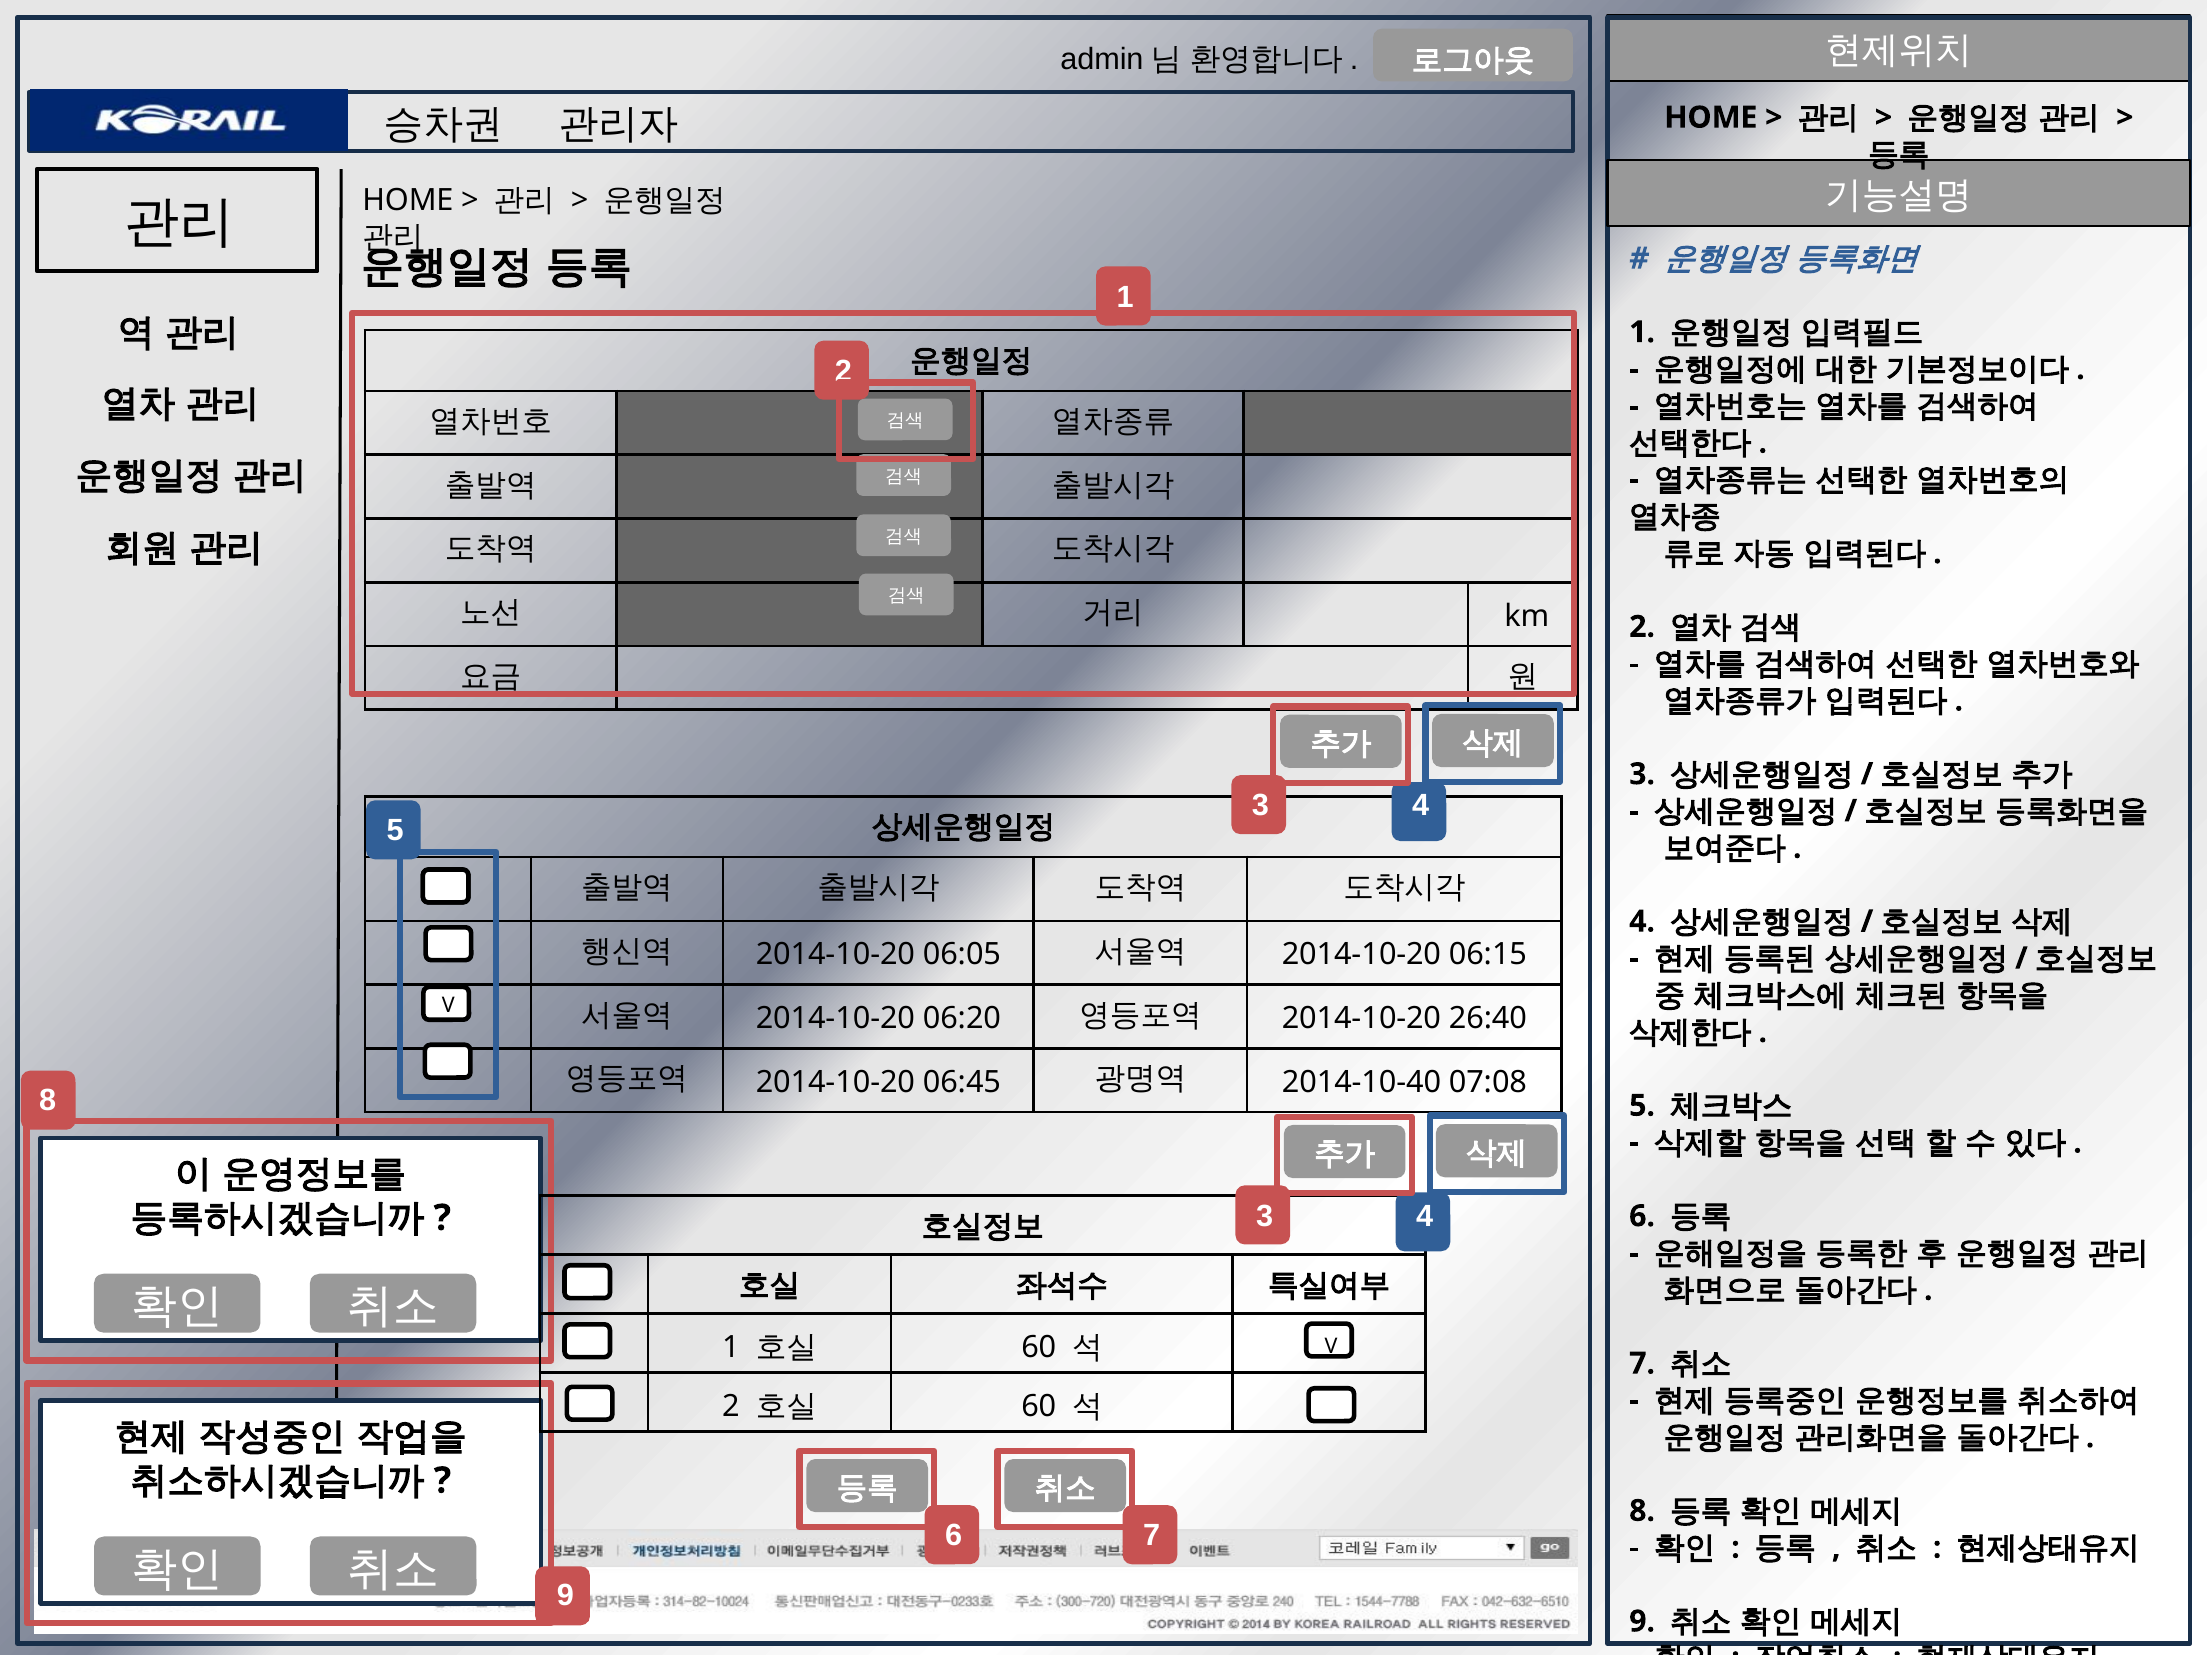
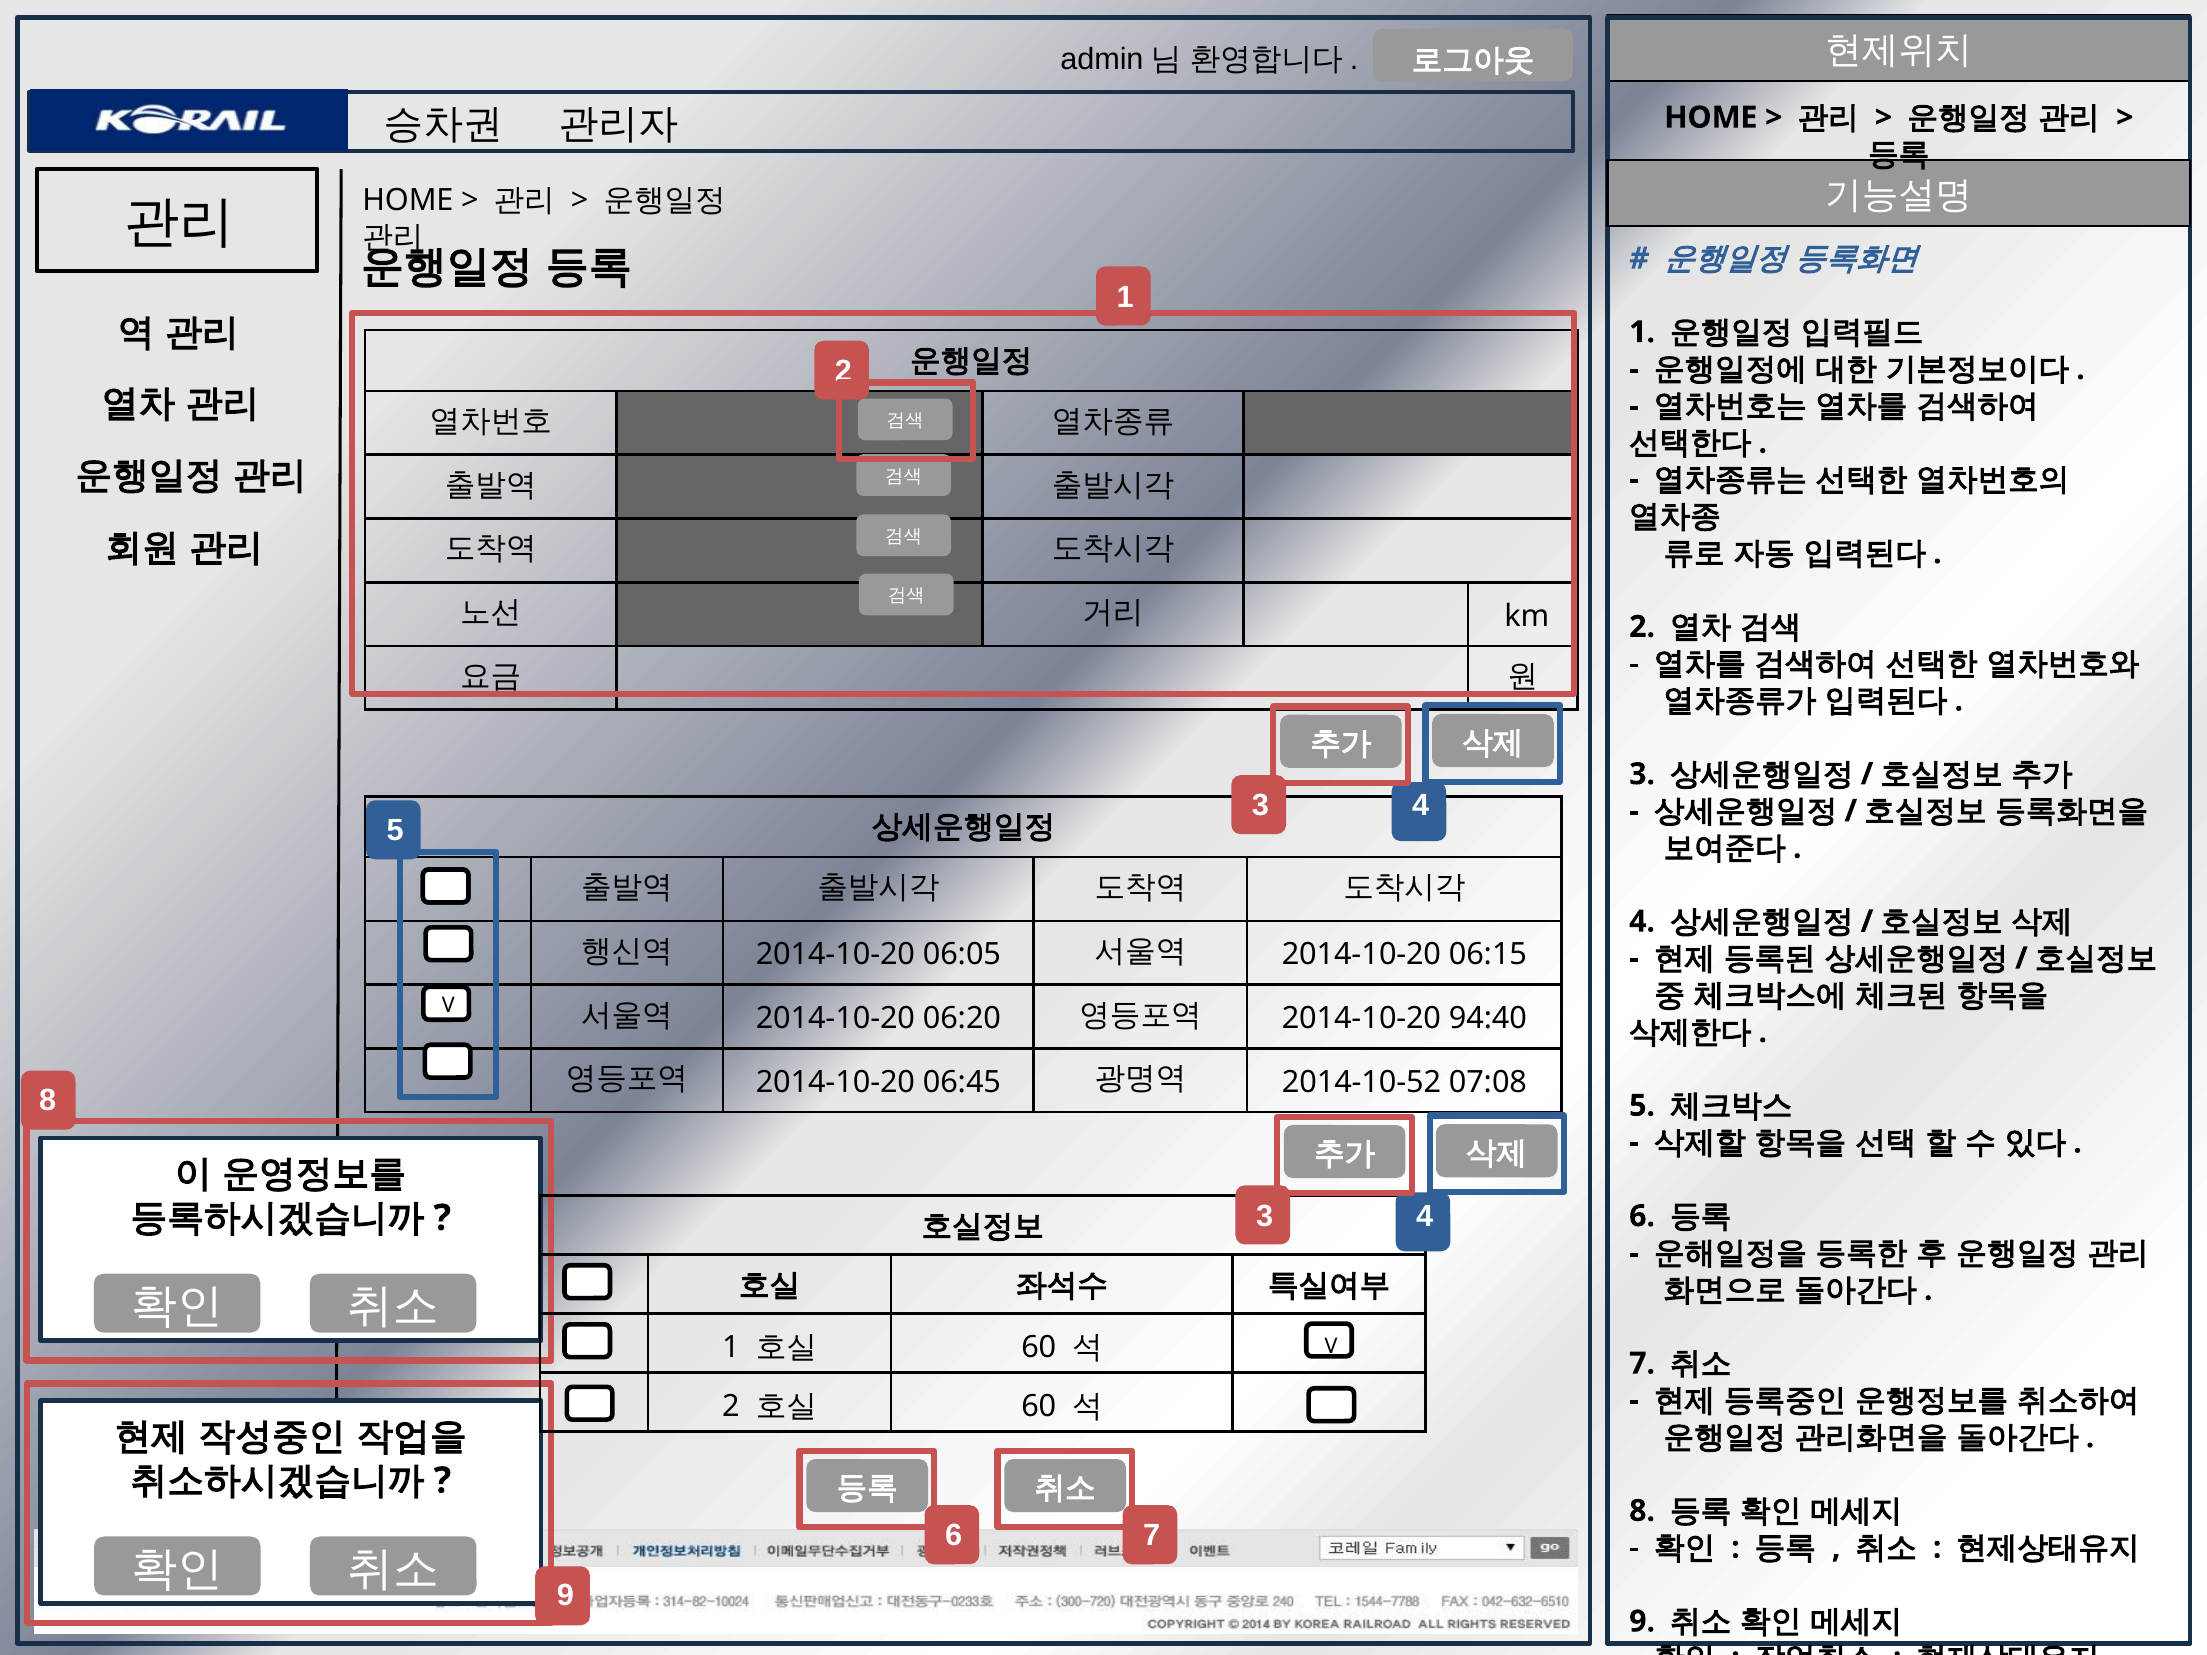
26:40: 26:40 -> 94:40 (1488, 1018)
2014-10-40: 2014-10-40 -> 2014-10-52 (1362, 1082)
